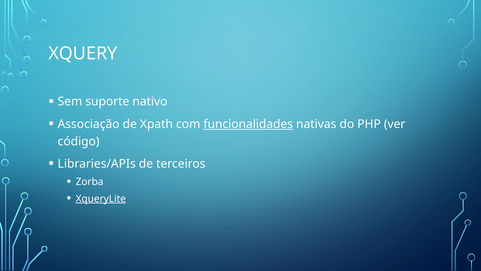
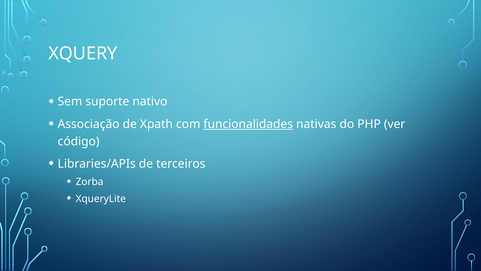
XqueryLite underline: present -> none (101, 198)
